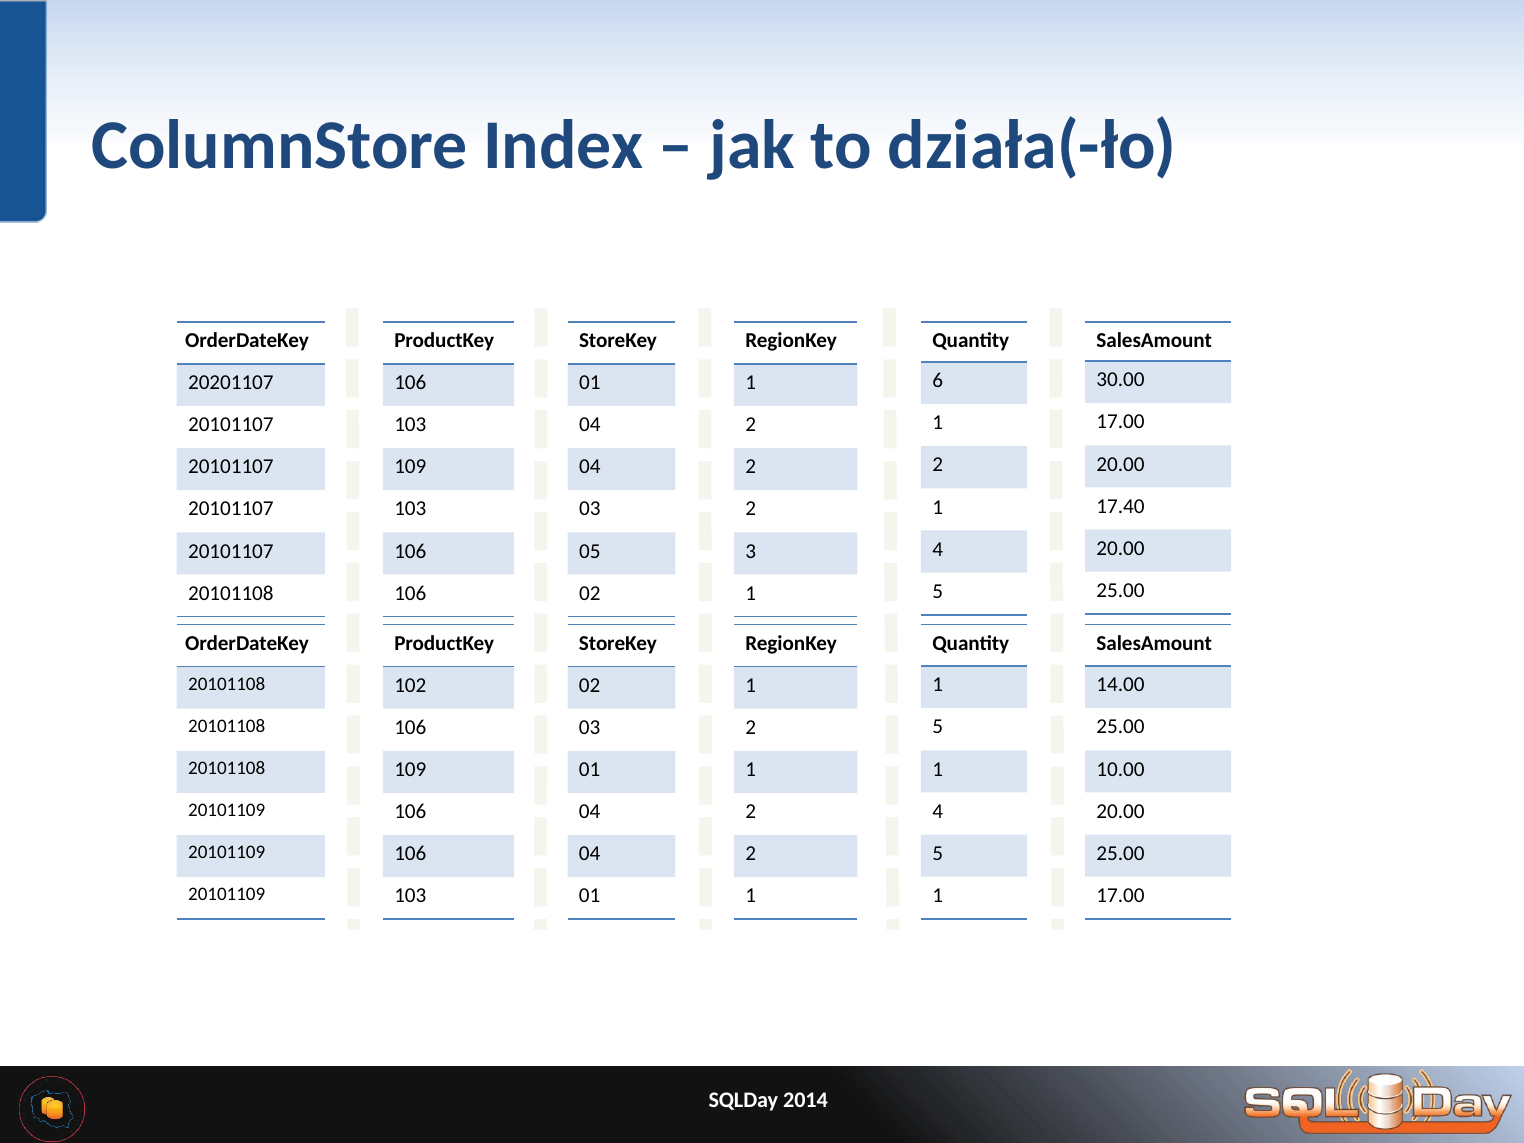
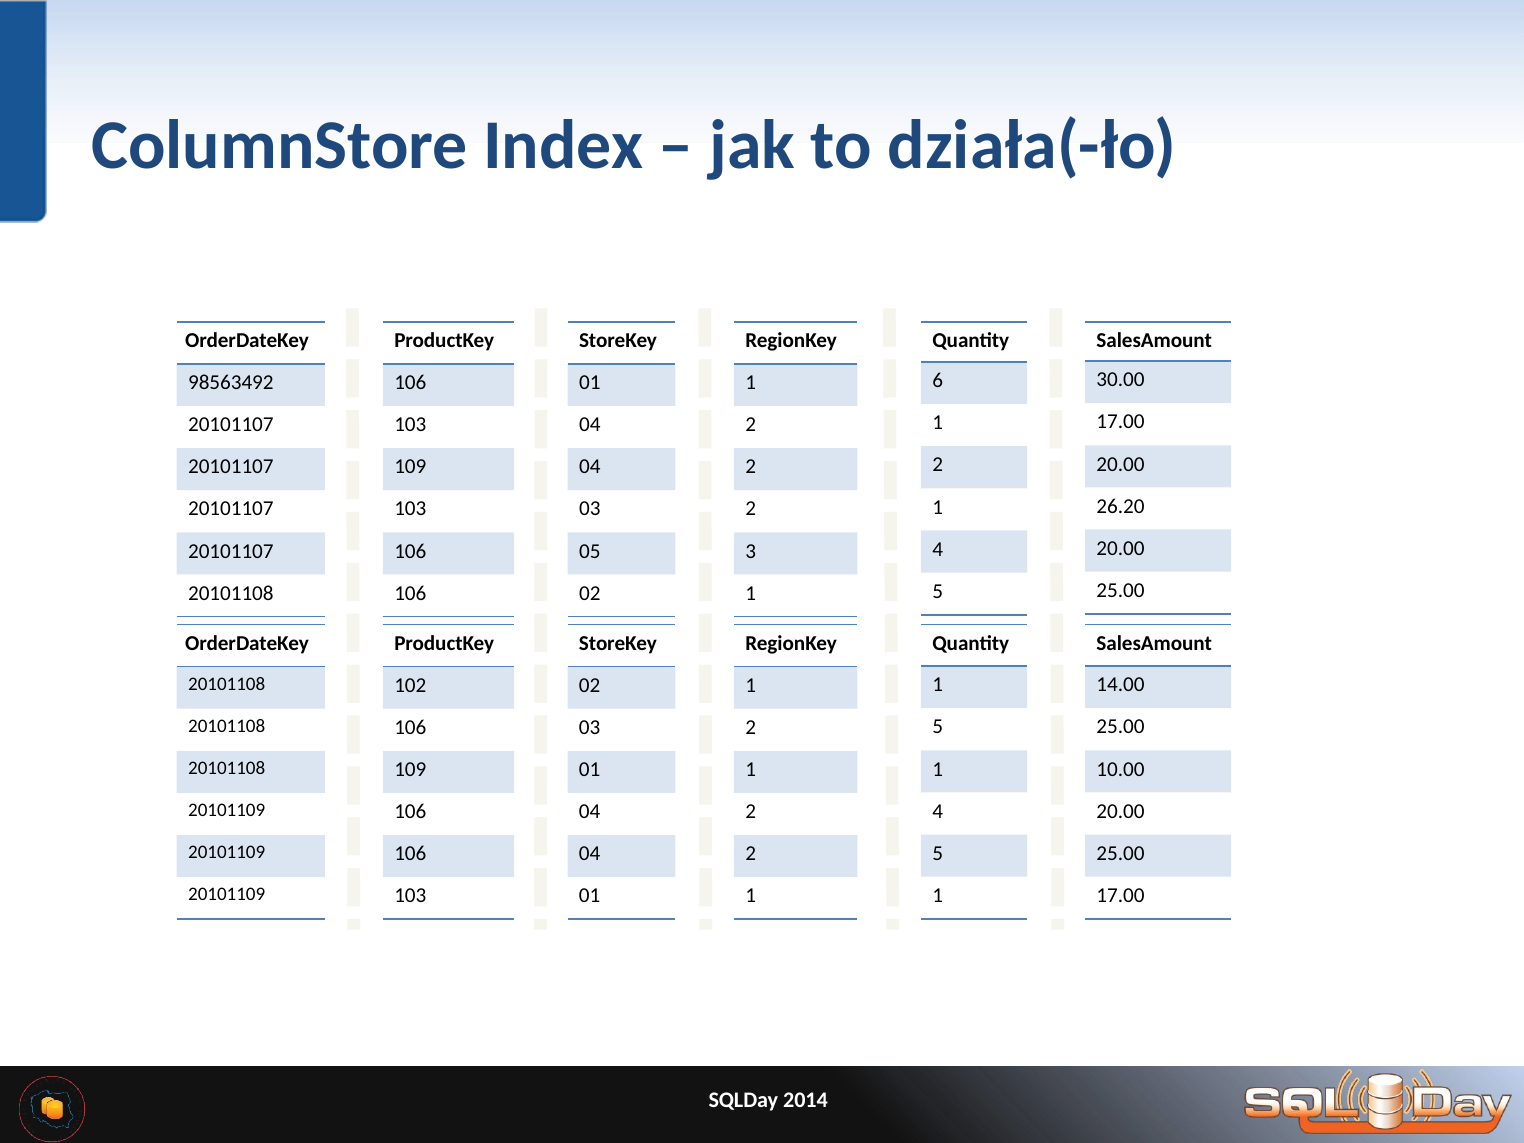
20201107: 20201107 -> 98563492 (231, 383)
17.40: 17.40 -> 26.20 (1120, 506)
